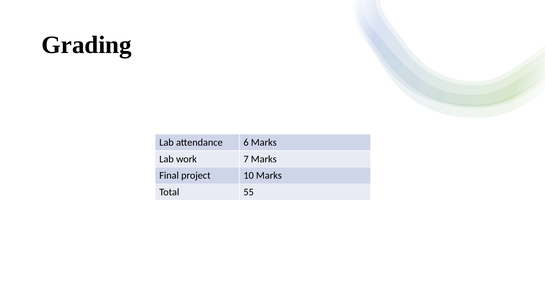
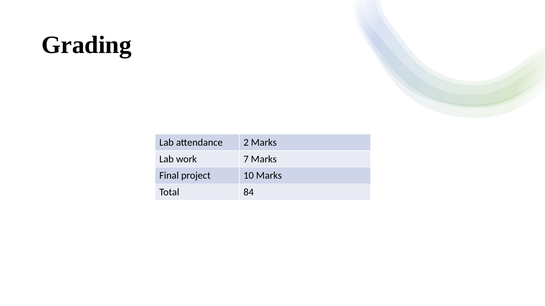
6: 6 -> 2 (246, 143)
55: 55 -> 84 (249, 193)
